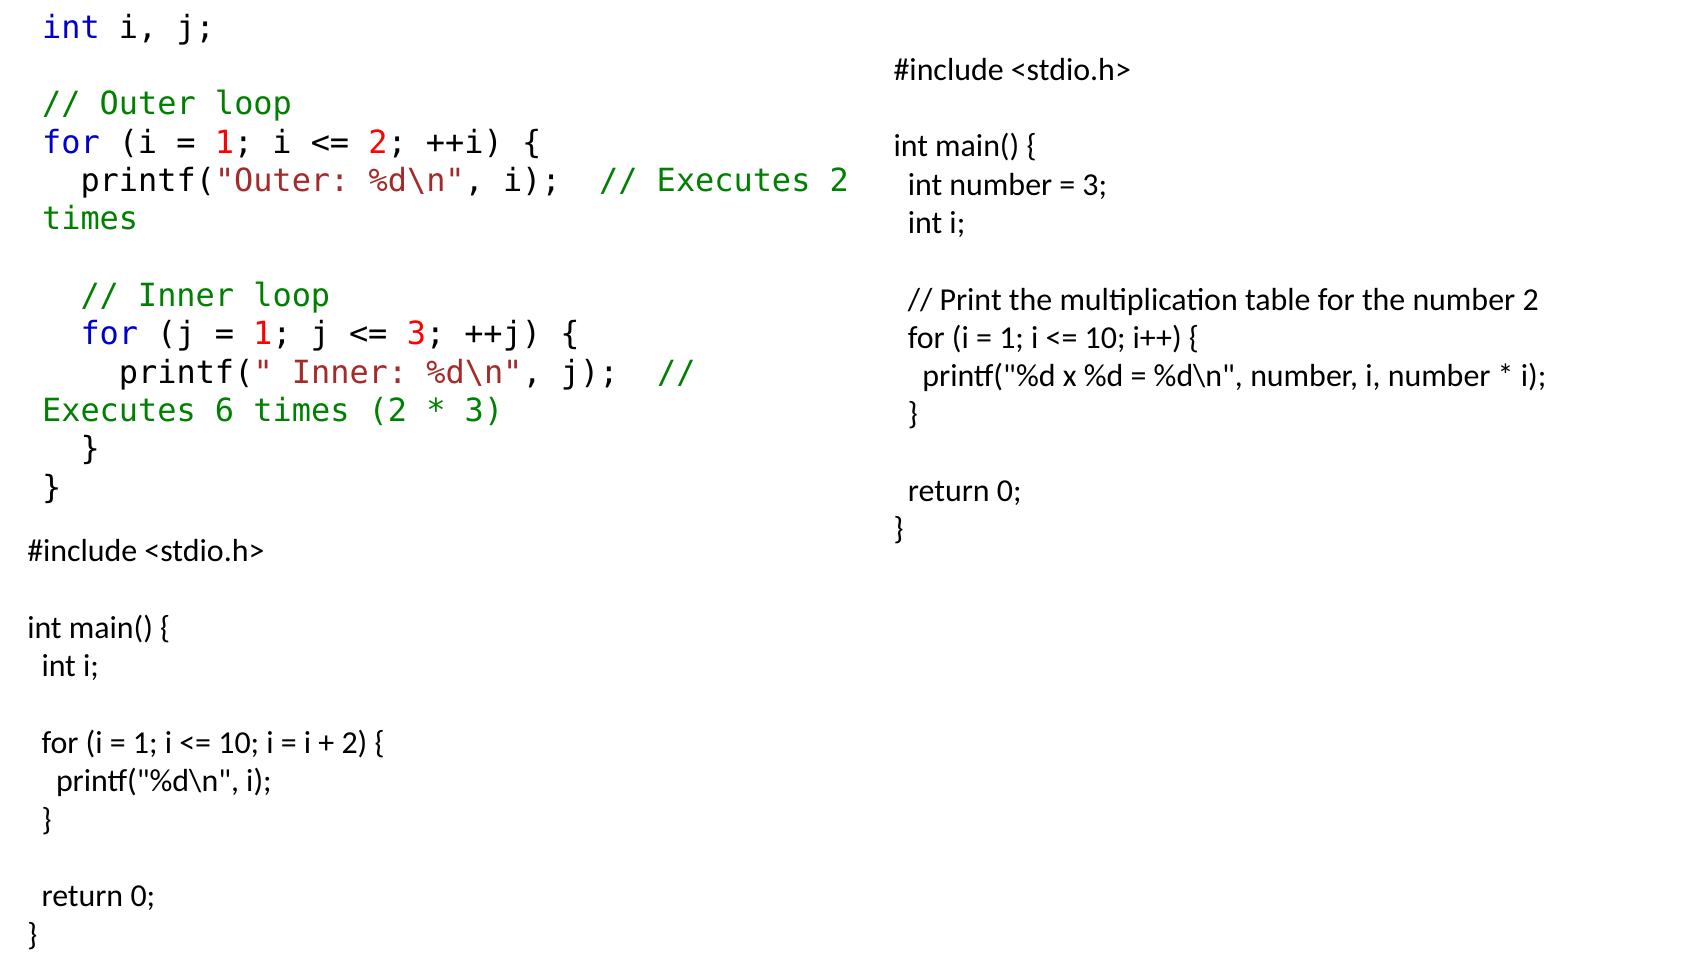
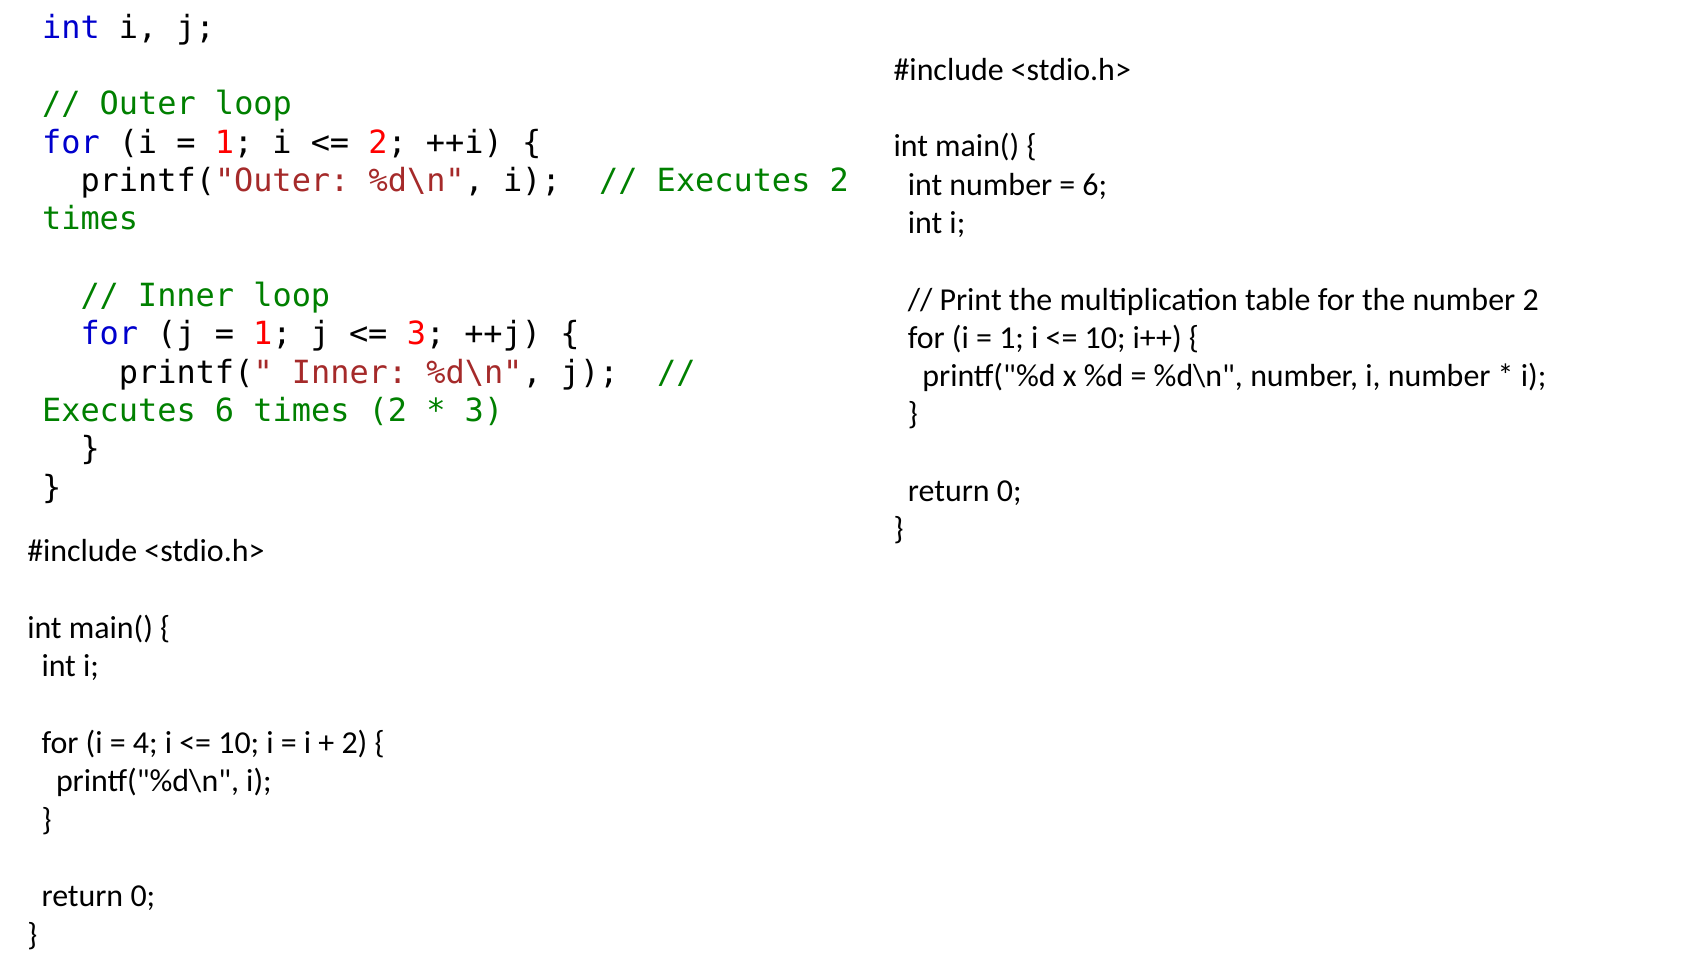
3: 3 -> 6 (1095, 185)
1: 1 -> 4 (145, 743)
